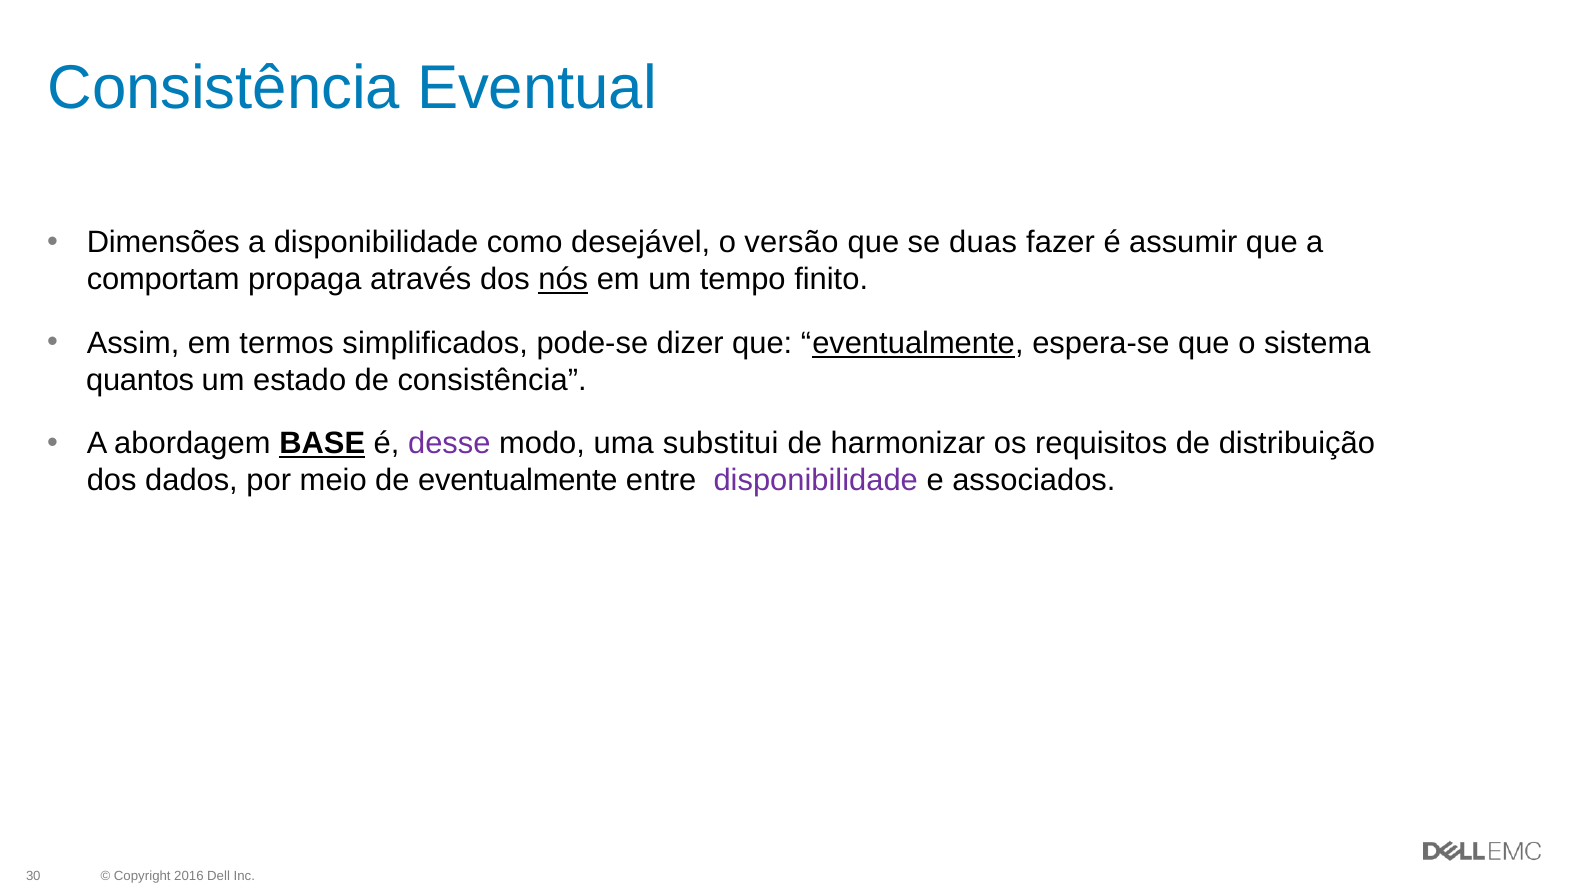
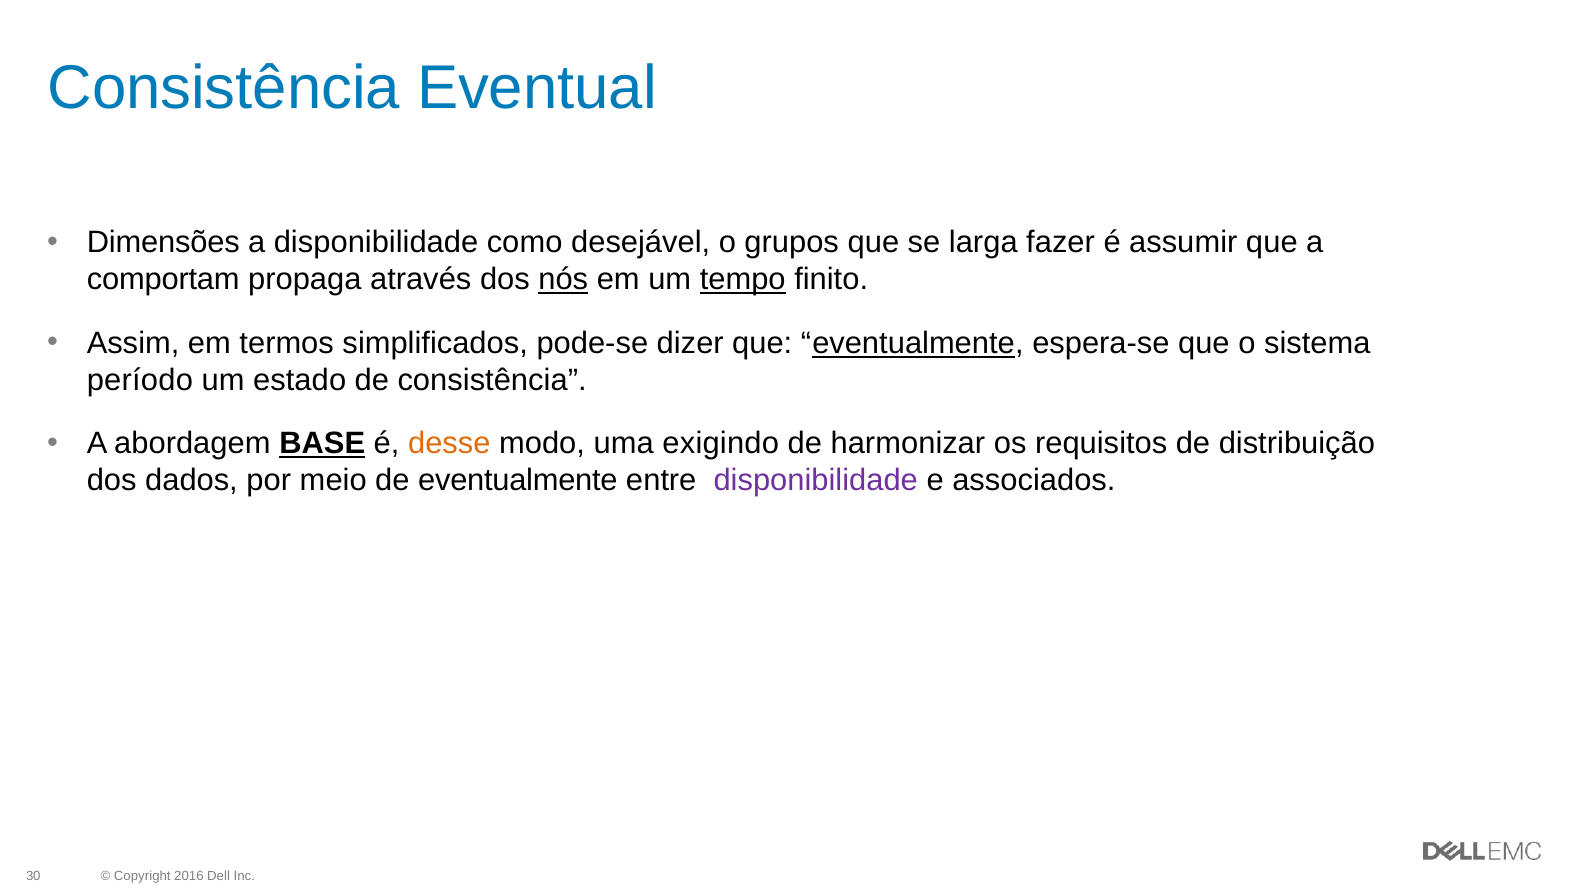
versão: versão -> grupos (792, 242)
duas: duas -> larga (983, 242)
tempo underline: none -> present (743, 280)
quantos: quantos -> período (140, 380)
desse colour: purple -> orange (449, 444)
substitui: substitui -> exigindo (721, 444)
